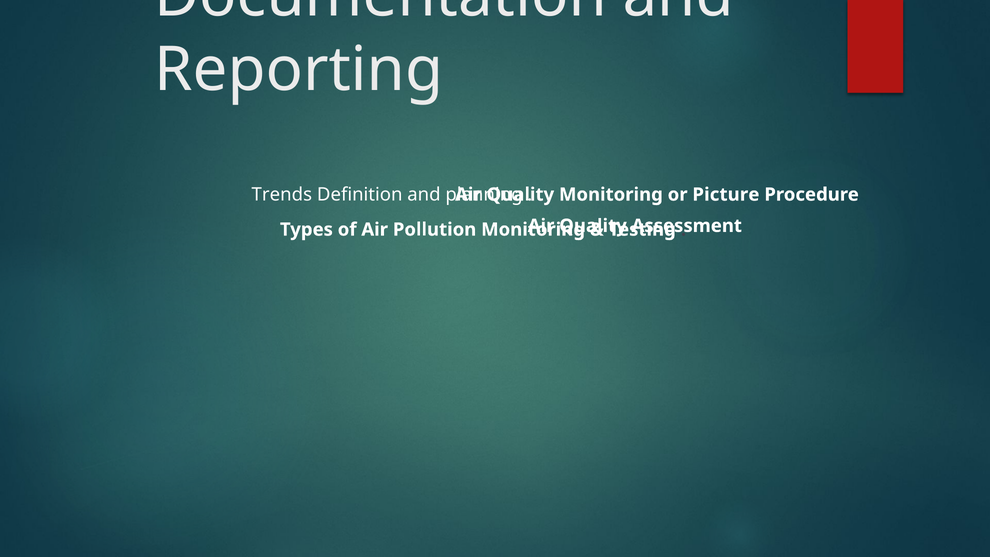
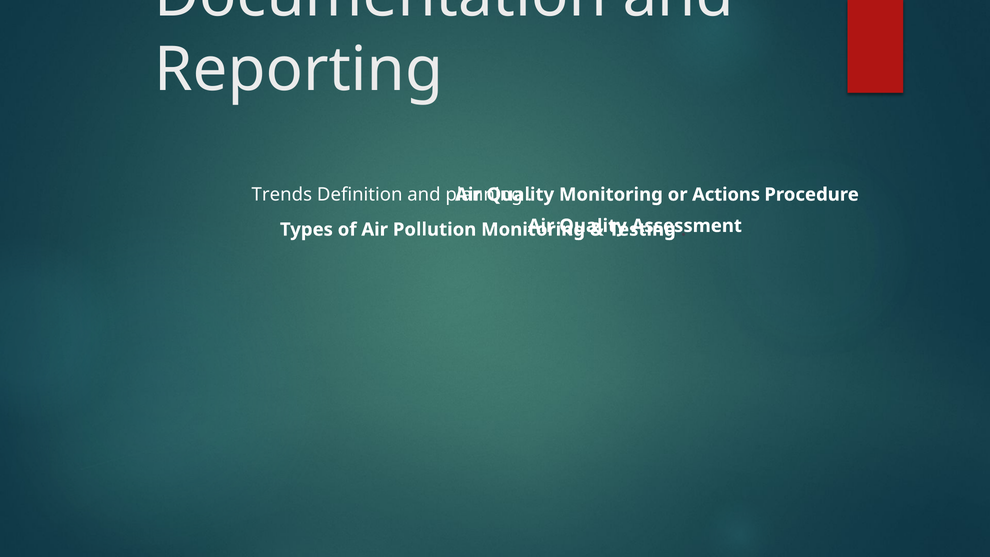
Picture: Picture -> Actions (726, 195)
